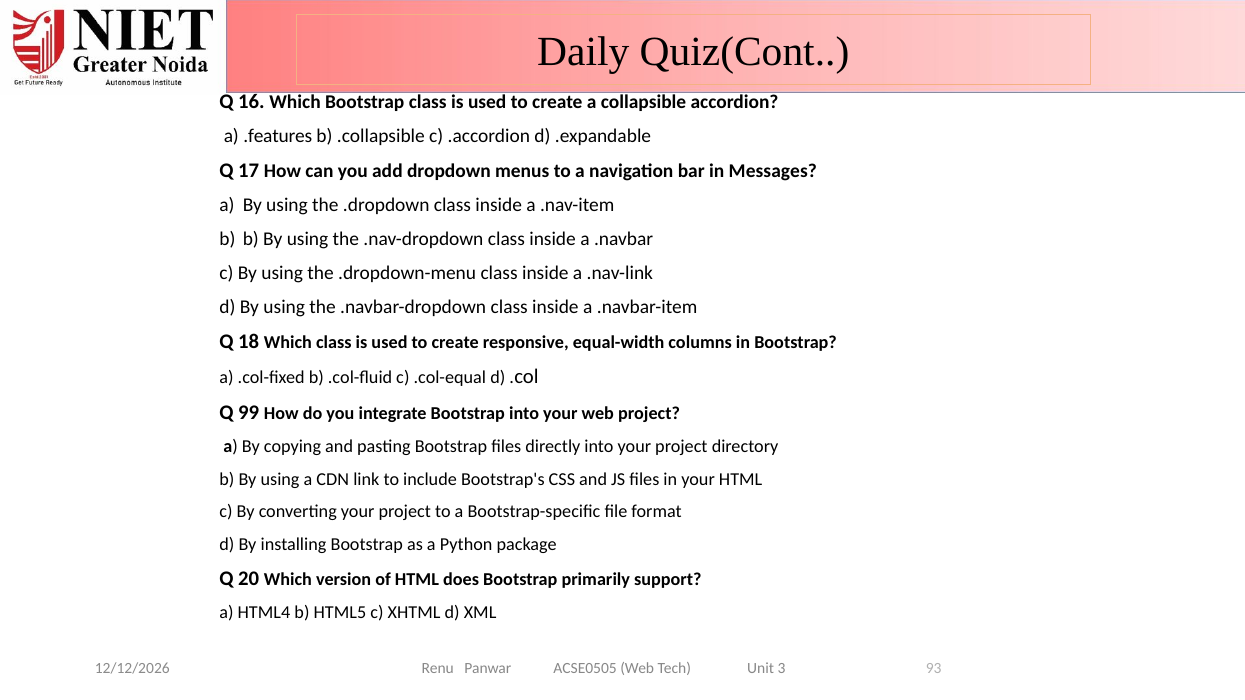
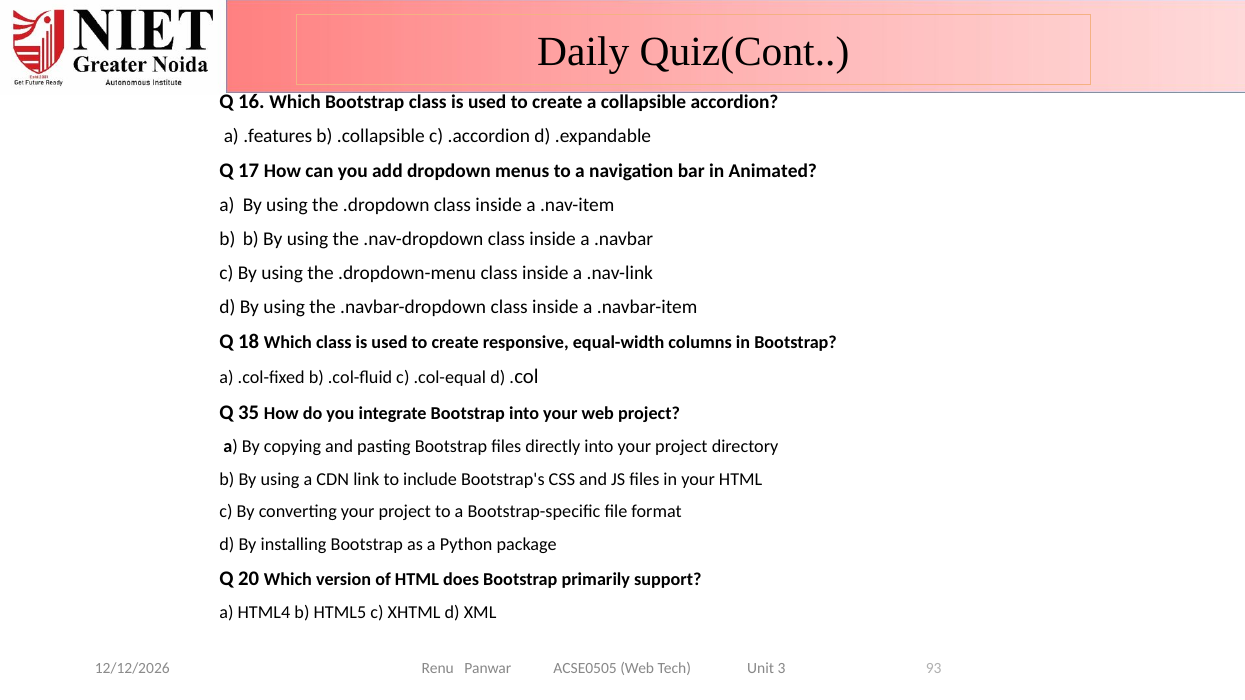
Messages: Messages -> Animated (773, 171)
99: 99 -> 35 (249, 413)
